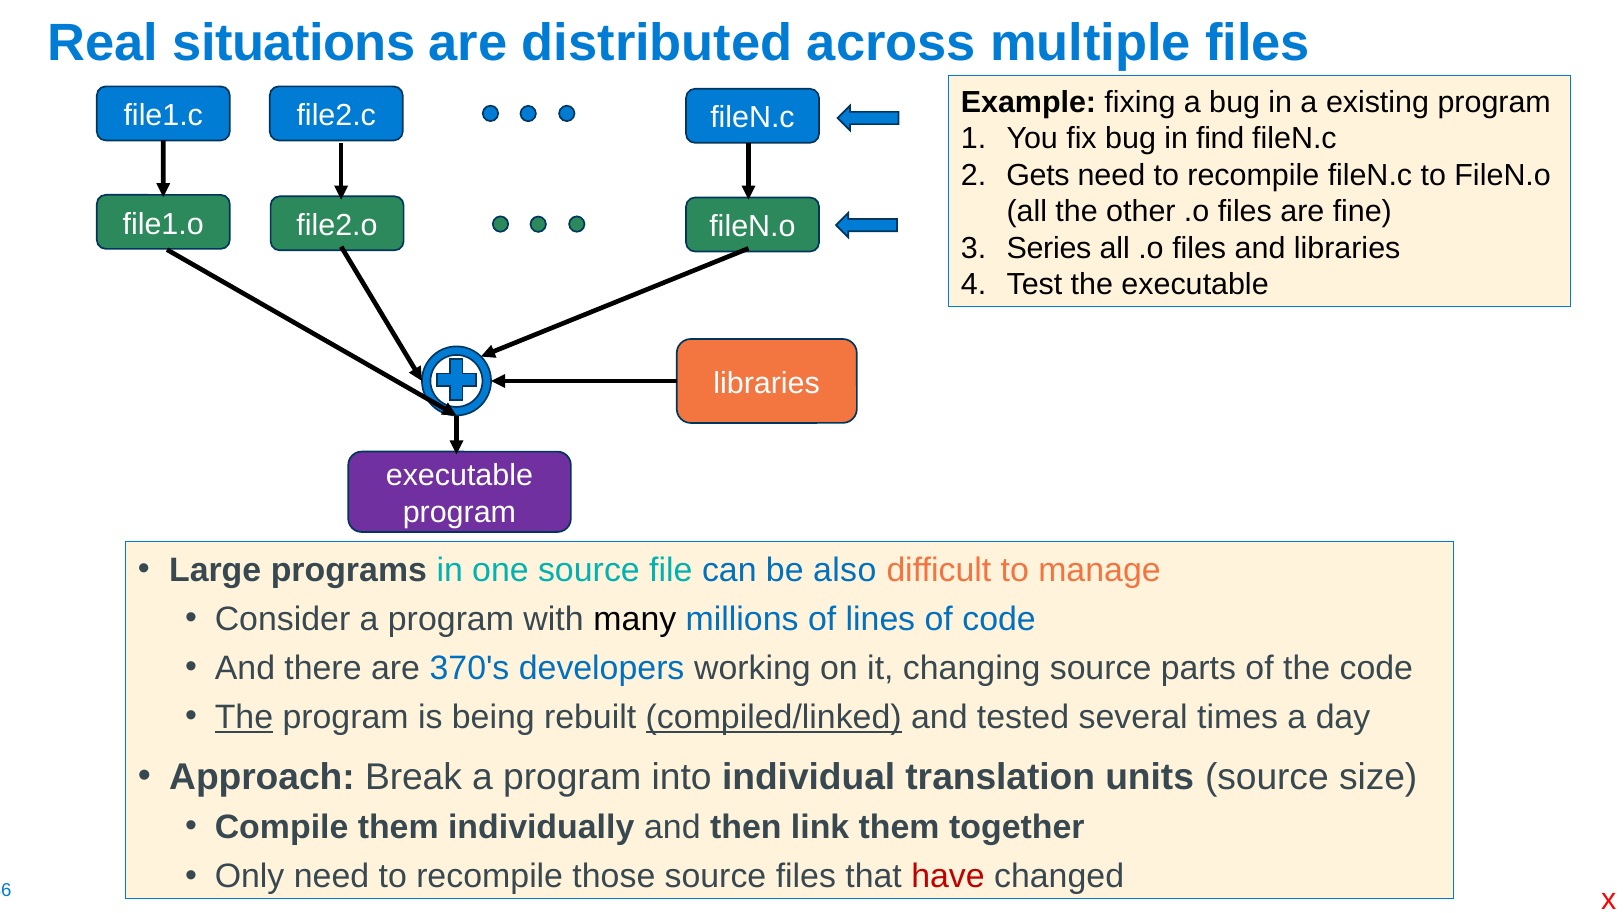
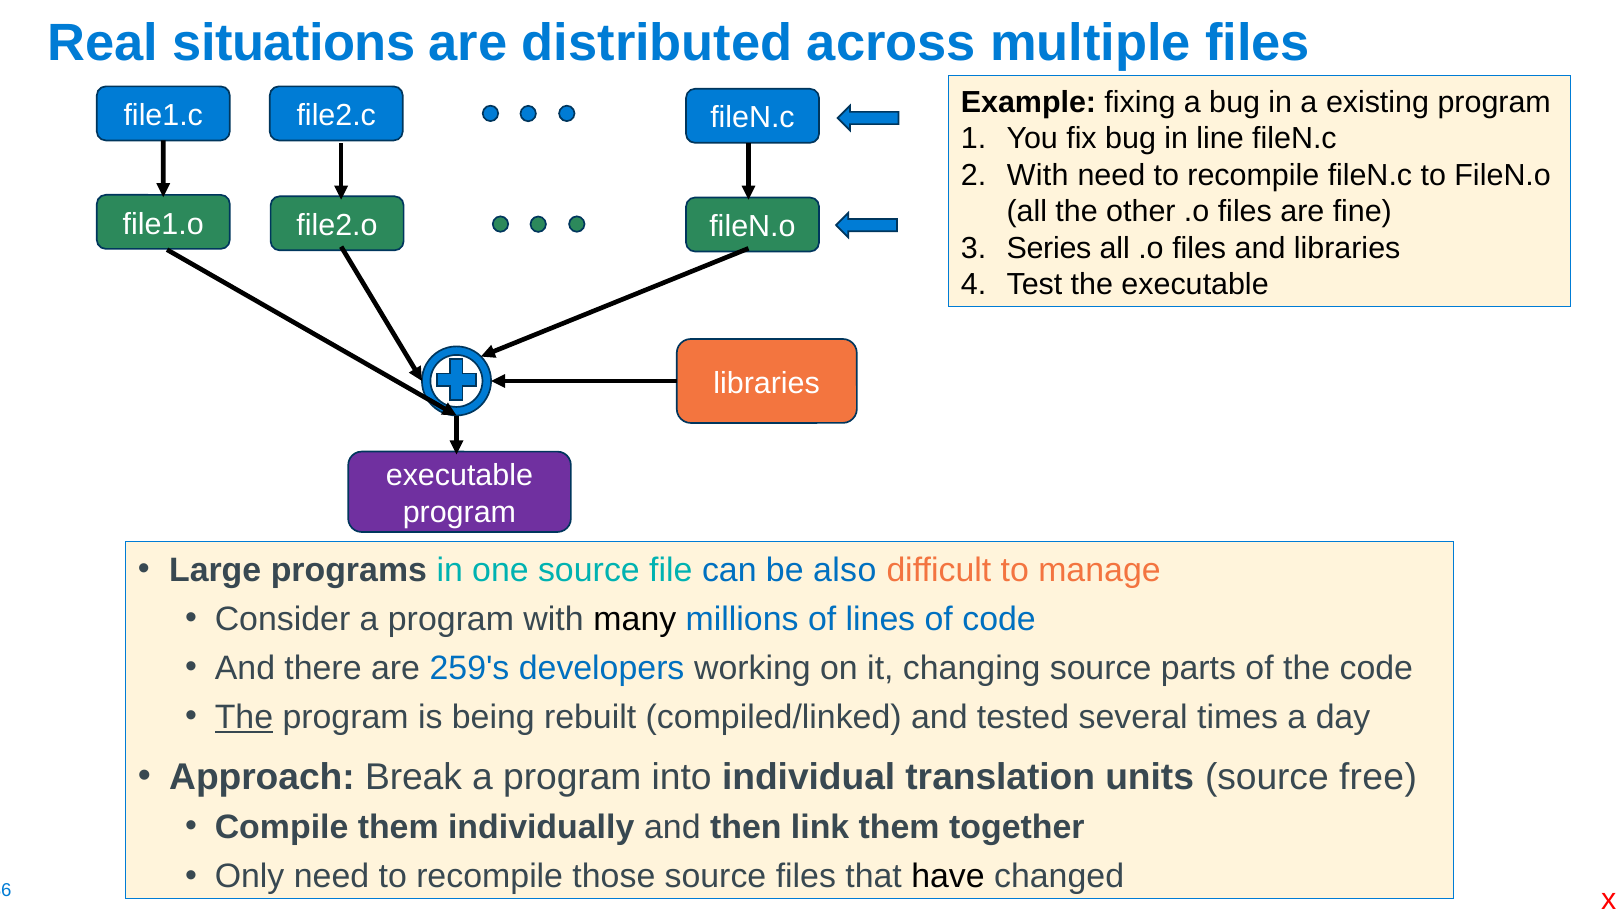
find: find -> line (1220, 139)
Gets: Gets -> With (1038, 175)
370's: 370's -> 259's (470, 669)
compiled/linked underline: present -> none (774, 718)
size: size -> free (1378, 777)
have colour: red -> black (948, 877)
